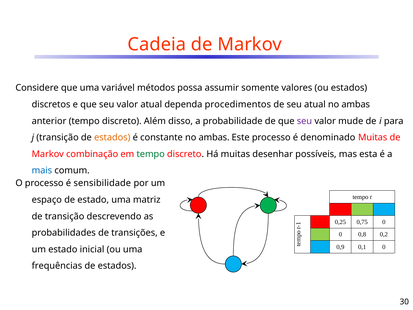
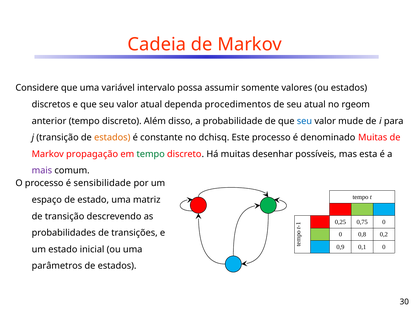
métodos: métodos -> intervalo (156, 88)
ambas: ambas -> rgeom (356, 104)
seu colour: purple -> blue (304, 121)
constante no ambas: ambas -> dchisq (214, 137)
combinação: combinação -> propagação (92, 154)
mais colour: blue -> purple (42, 170)
frequências: frequências -> parâmetros (57, 266)
